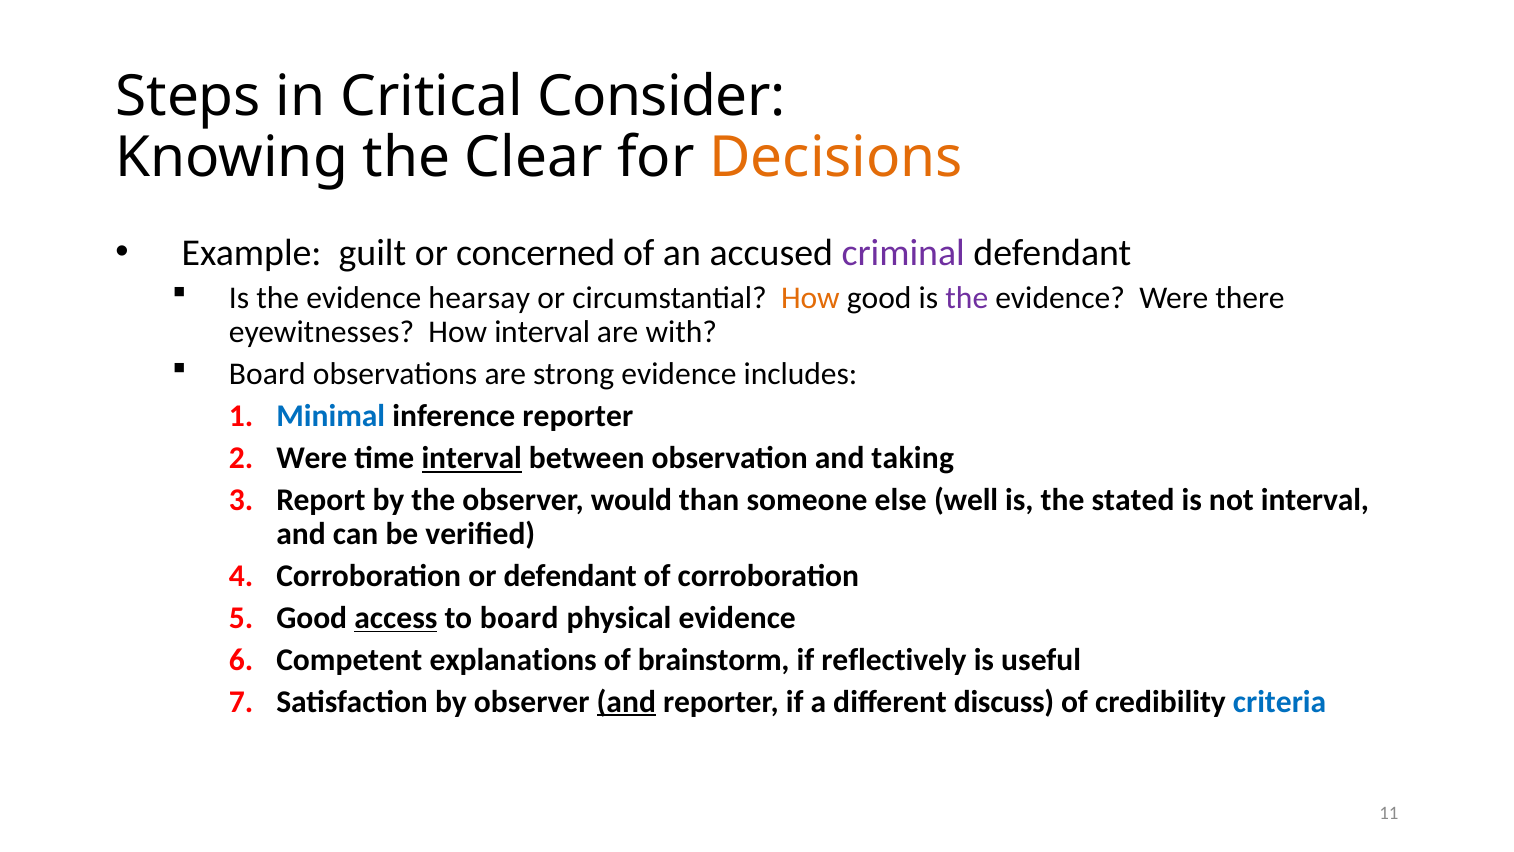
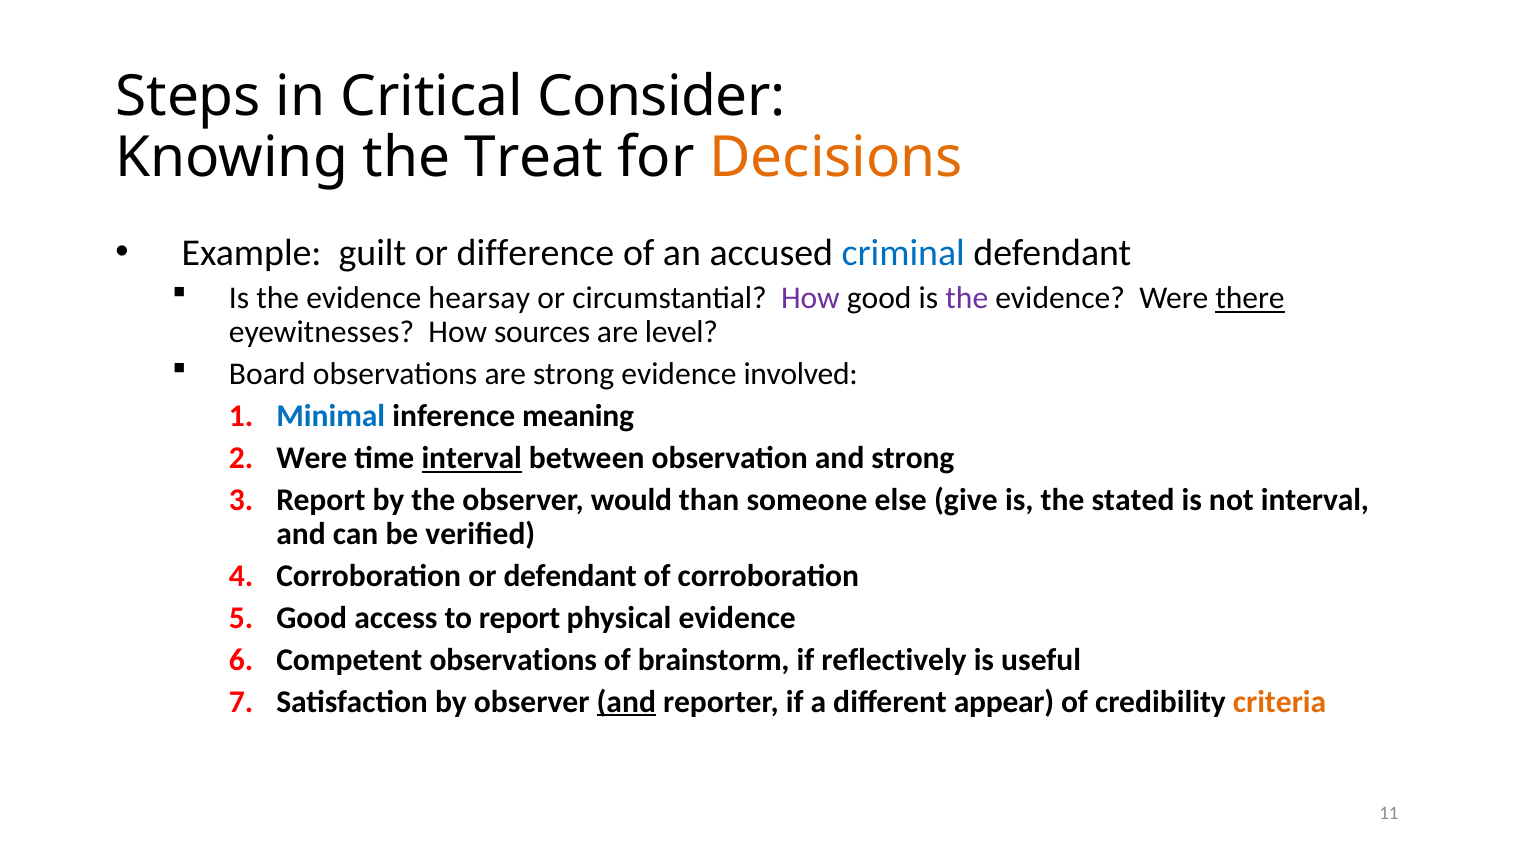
Clear: Clear -> Treat (534, 158)
concerned: concerned -> difference (535, 253)
criminal colour: purple -> blue (903, 253)
How colour: orange -> purple (810, 298)
there underline: none -> present (1250, 298)
How interval: interval -> sources (542, 332)
with: with -> level (681, 332)
includes: includes -> involved (801, 374)
inference reporter: reporter -> meaning (578, 416)
and taking: taking -> strong (913, 458)
well: well -> give (966, 500)
access underline: present -> none (396, 618)
to board: board -> report (520, 618)
Competent explanations: explanations -> observations (513, 660)
discuss: discuss -> appear (1004, 702)
criteria colour: blue -> orange (1280, 702)
